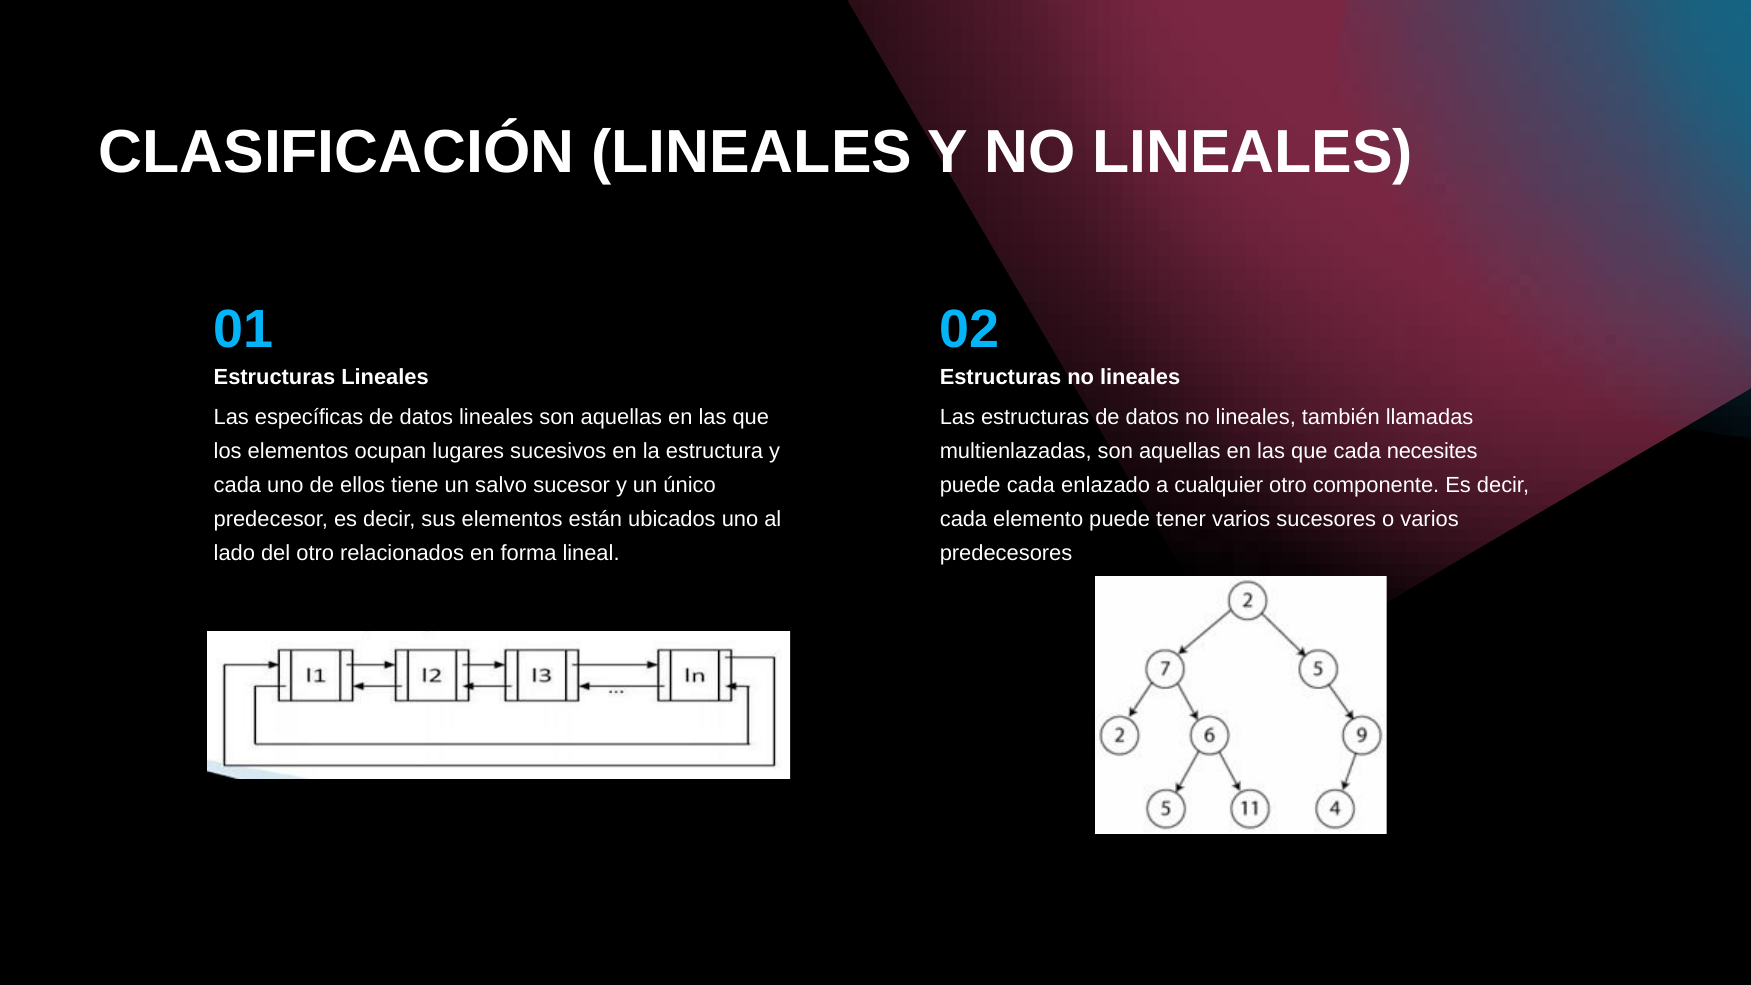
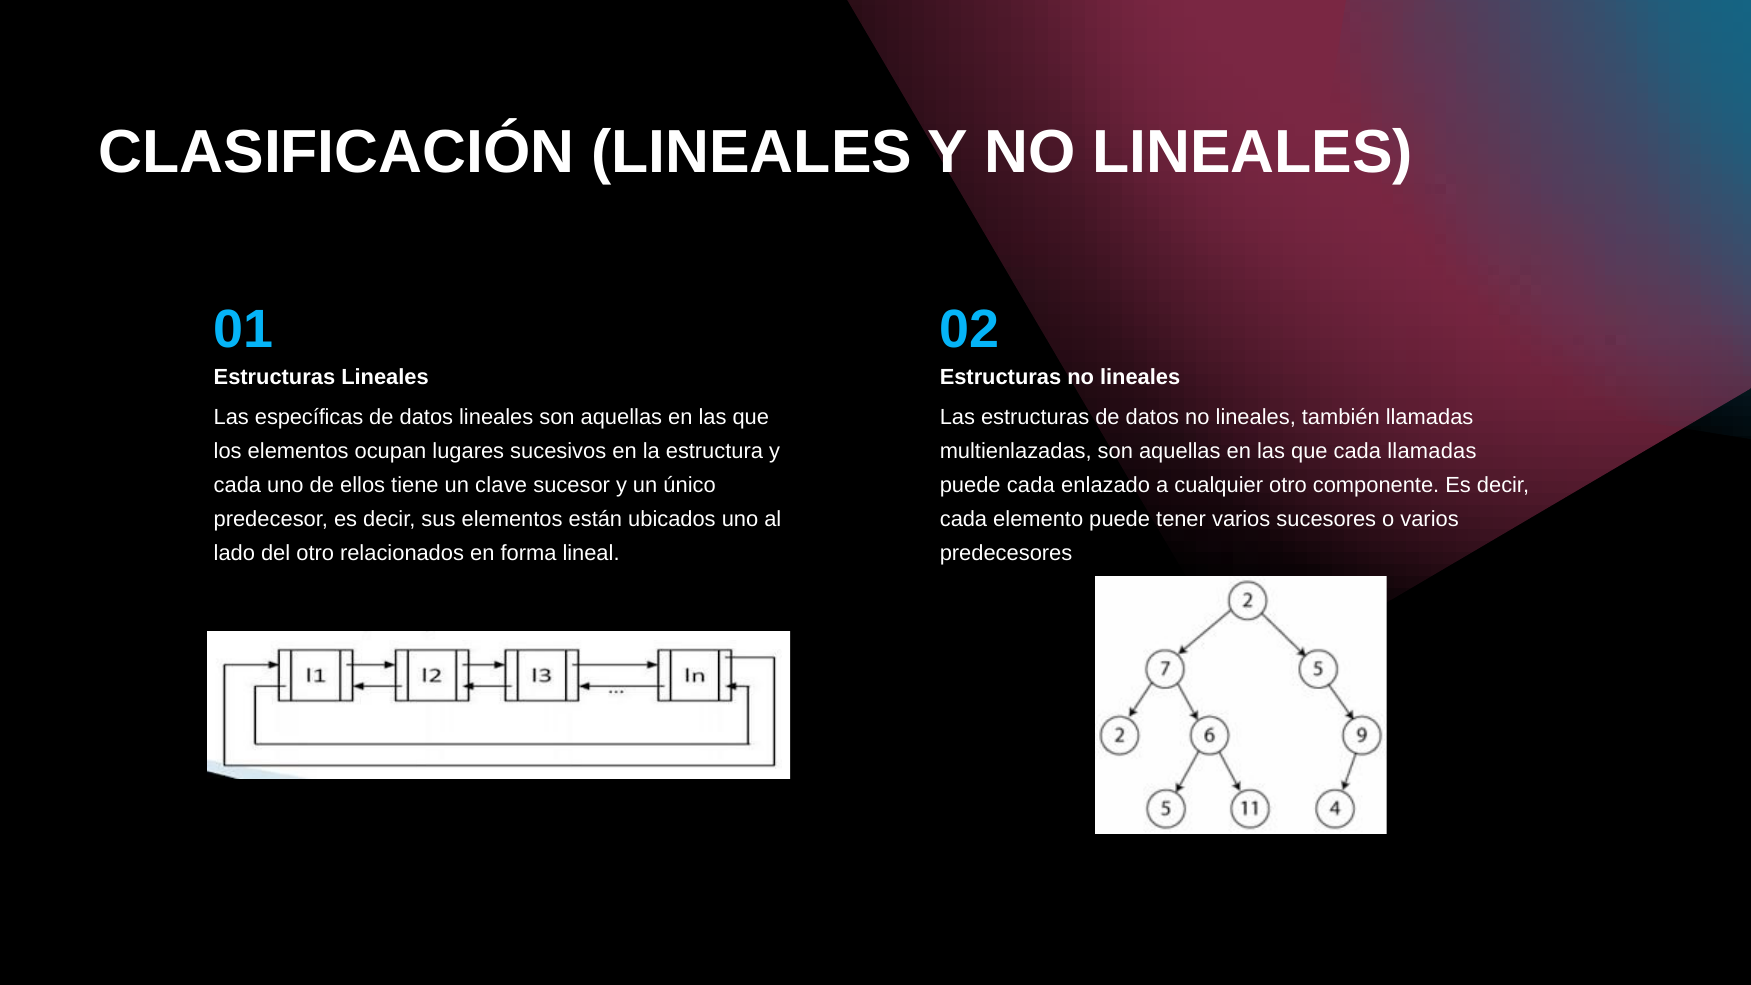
cada necesites: necesites -> llamadas (1432, 451)
salvo: salvo -> clave (501, 485)
